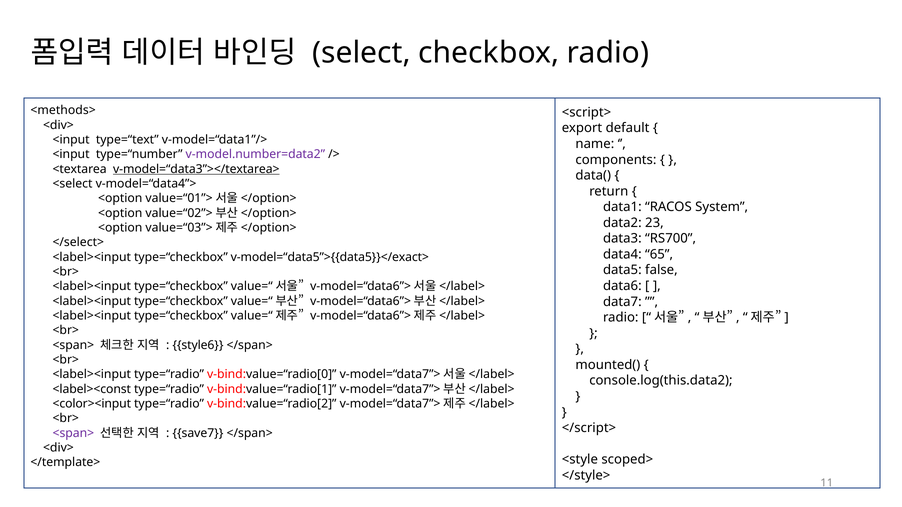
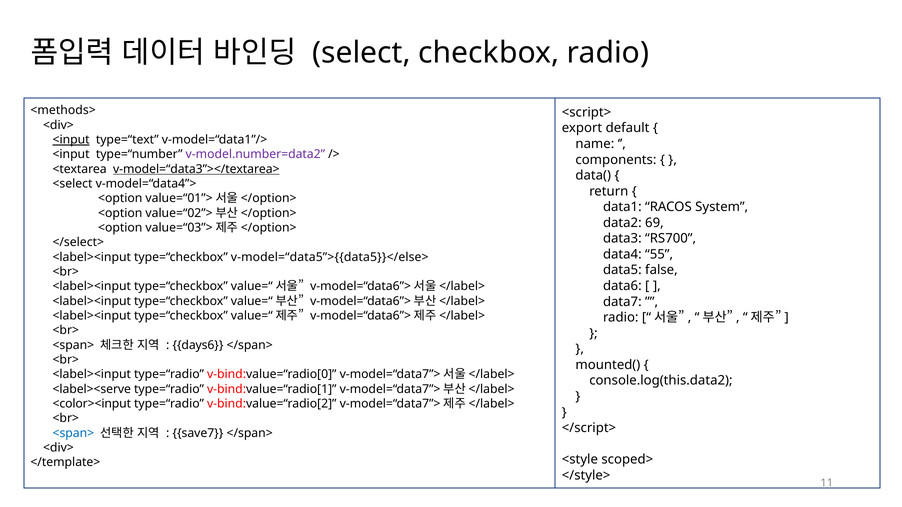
<input underline: none -> present (71, 140)
23: 23 -> 69 (654, 223)
65: 65 -> 55 (659, 255)
v-model=“data5”>{{data5}}</exact>: v-model=“data5”>{{data5}}</exact> -> v-model=“data5”>{{data5}}</else> (330, 257)
style6: style6 -> days6 (198, 345)
<label><const: <label><const -> <label><serve (92, 389)
<span> colour: purple -> blue (73, 433)
